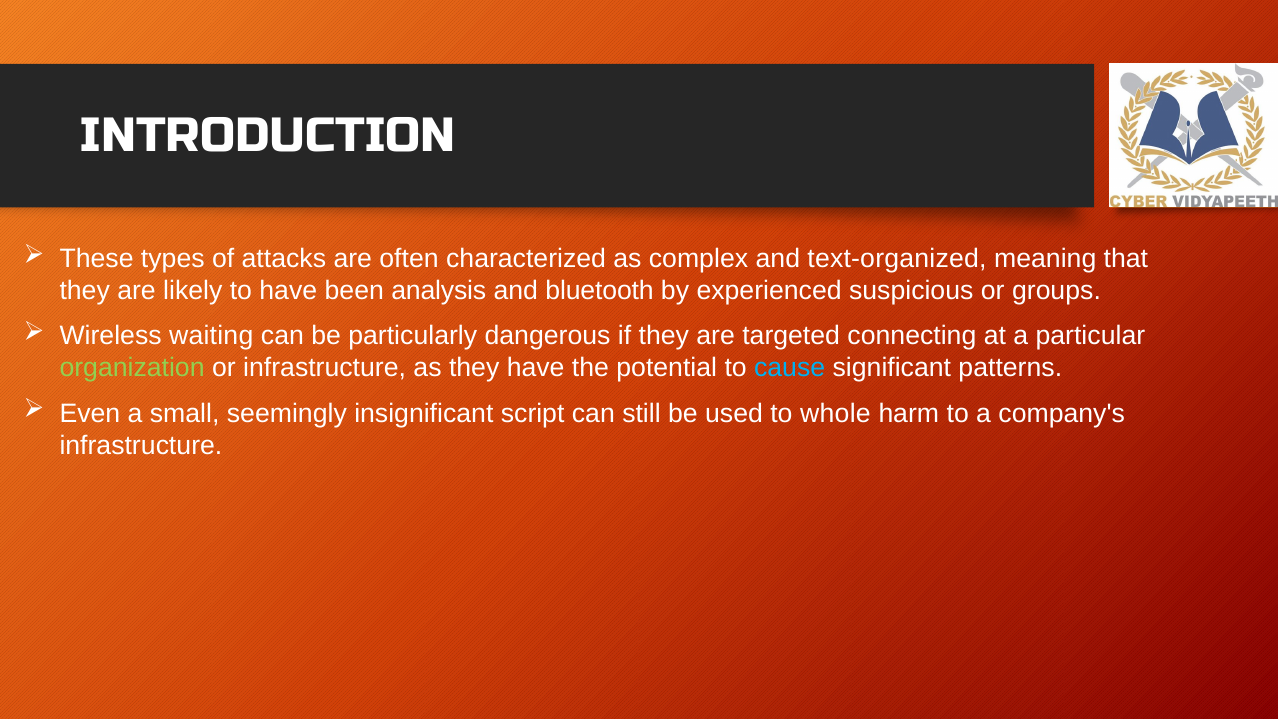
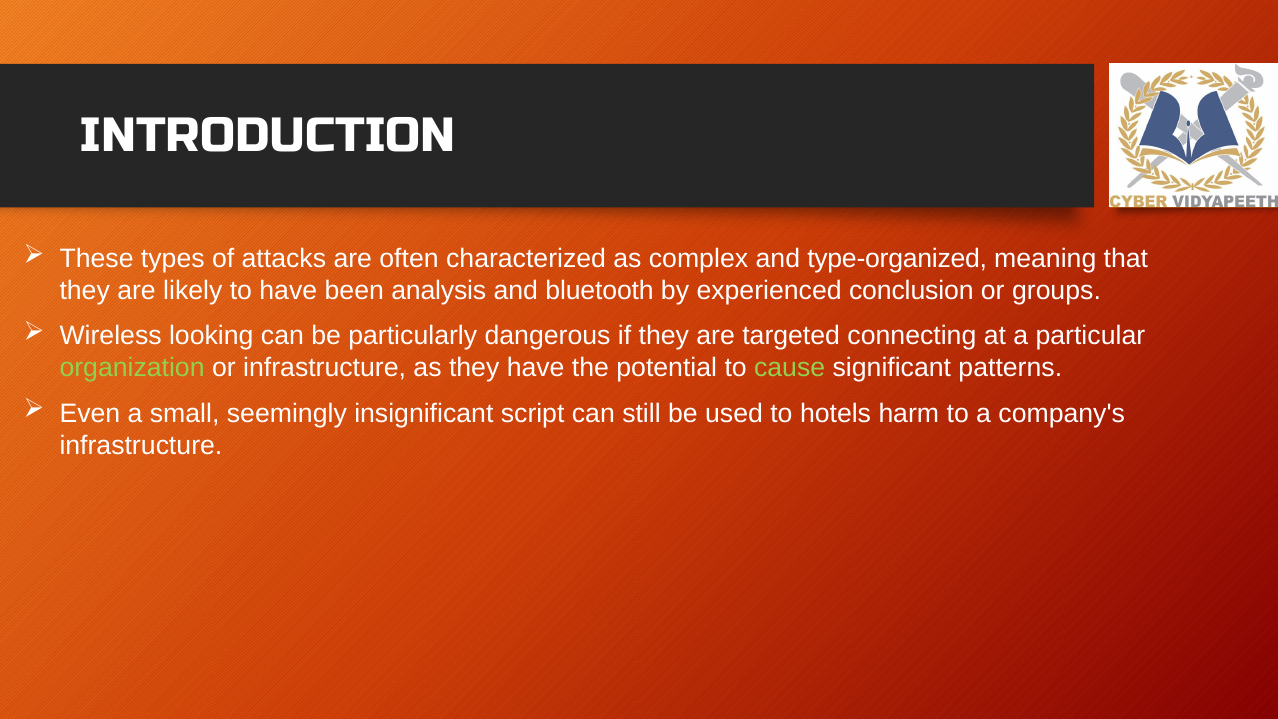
text-organized: text-organized -> type-organized (897, 259)
suspicious: suspicious -> conclusion (911, 291)
waiting: waiting -> looking (211, 336)
cause colour: light blue -> light green (790, 368)
whole: whole -> hotels (836, 413)
